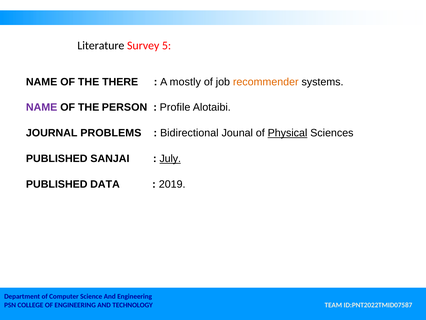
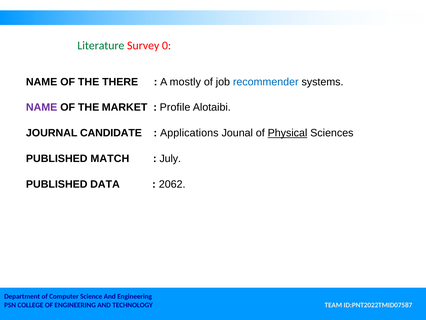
Literature colour: black -> green (101, 46)
5: 5 -> 0 (167, 46)
recommender colour: orange -> blue (266, 82)
PERSON: PERSON -> MARKET (125, 107)
PROBLEMS: PROBLEMS -> CANDIDATE (111, 133)
Bidirectional: Bidirectional -> Applications (189, 133)
SANJAI: SANJAI -> MATCH (110, 158)
July underline: present -> none (170, 158)
2019: 2019 -> 2062 (172, 184)
